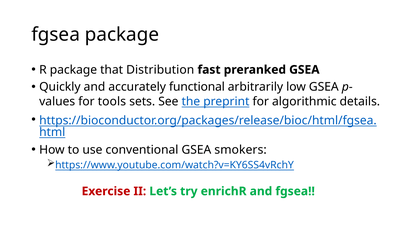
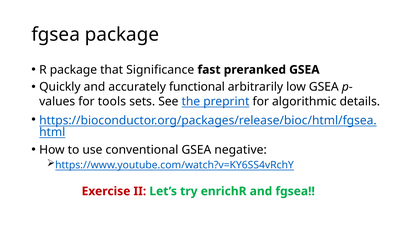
Distribution: Distribution -> Significance (160, 70)
smokers: smokers -> negative (241, 150)
